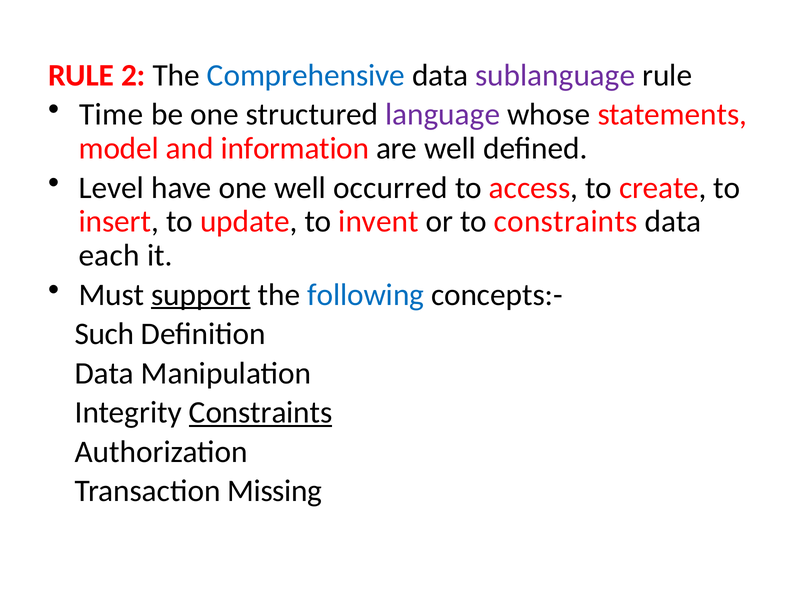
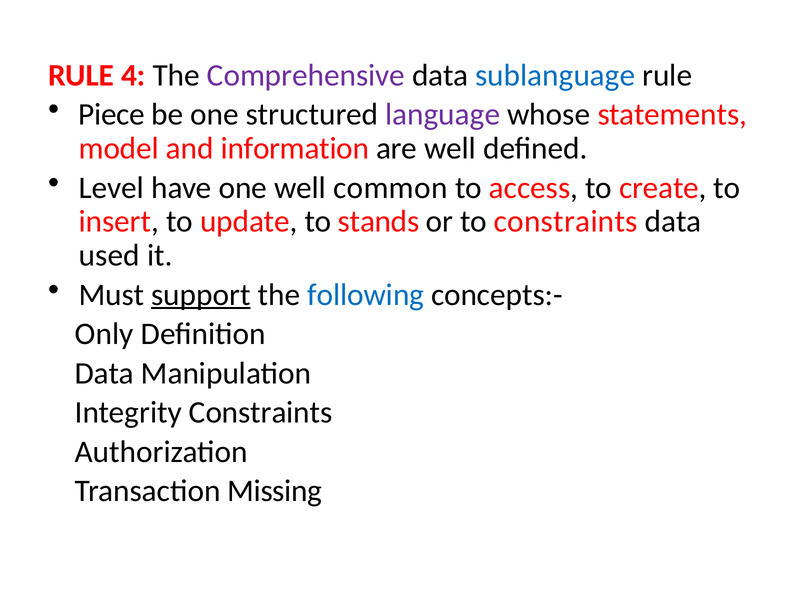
2: 2 -> 4 (133, 75)
Comprehensive colour: blue -> purple (306, 75)
sublanguage colour: purple -> blue (555, 75)
Time: Time -> Piece (112, 115)
occurred: occurred -> common (390, 188)
invent: invent -> stands (379, 222)
each: each -> used (109, 256)
Such: Such -> Only (104, 334)
Constraints underline: present -> none (261, 413)
